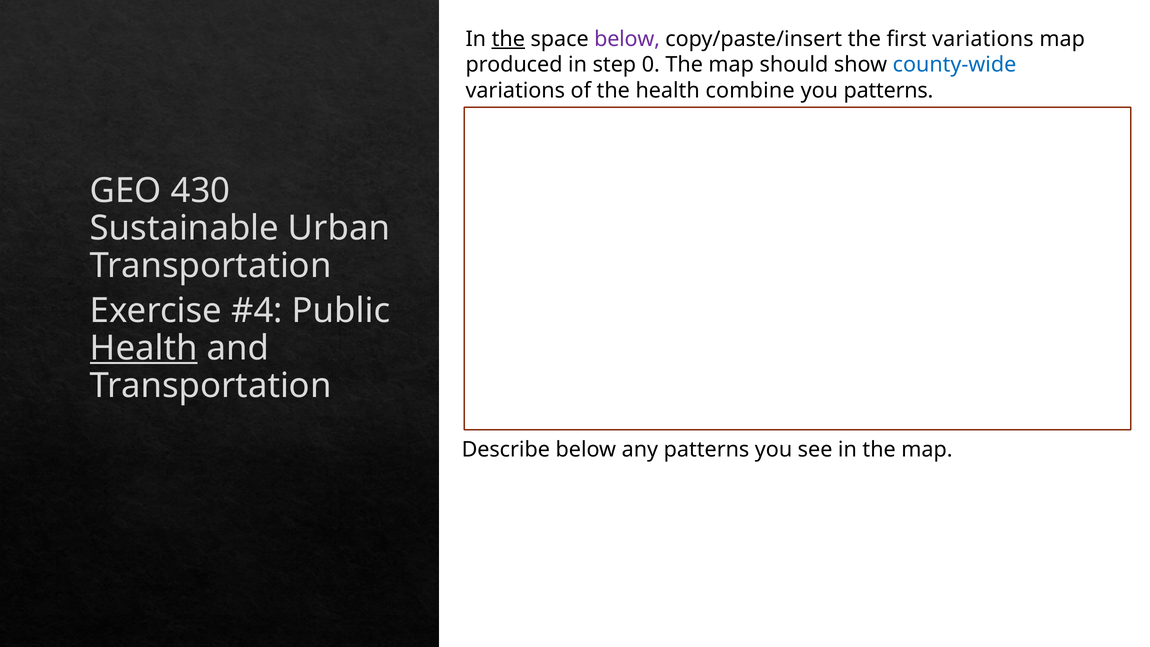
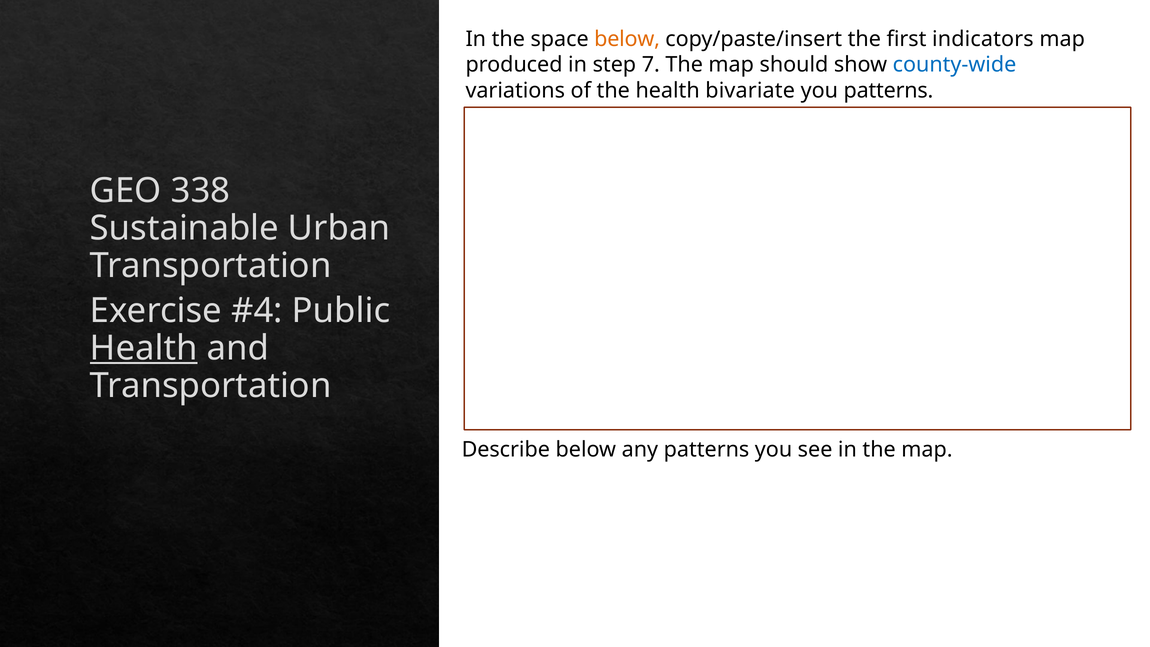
the underline: present -> none (508, 39)
below colour: purple -> orange (627, 39)
first variations: variations -> indicators (983, 39)
0: 0 -> 7 (651, 65)
combine: combine -> bivariate (750, 91)
430: 430 -> 338 (200, 191)
